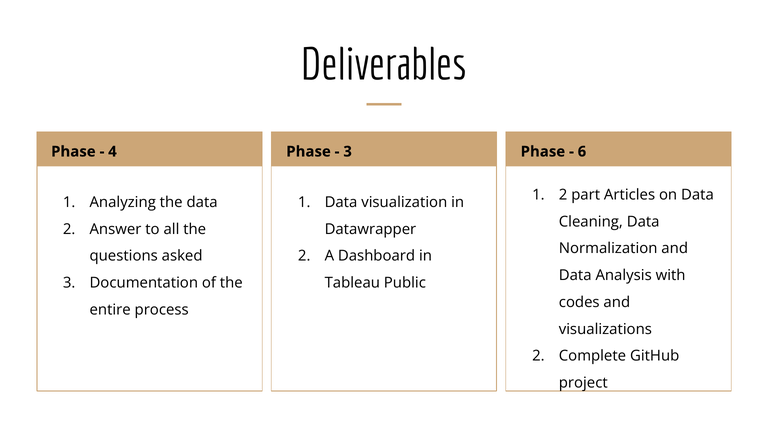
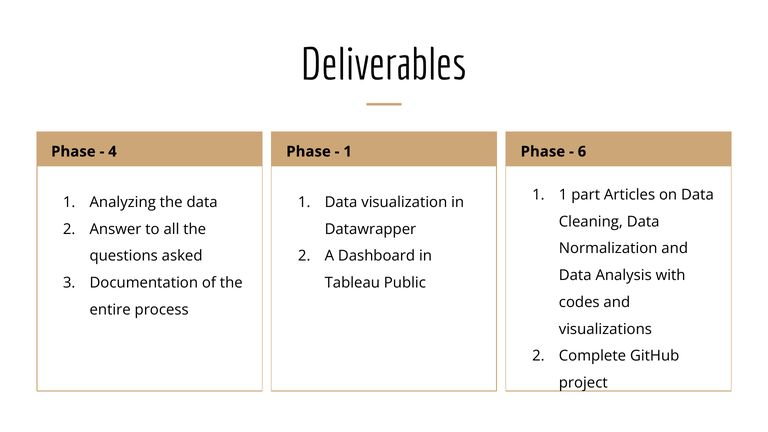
3: 3 -> 1 (348, 152)
2: 2 -> 1 (563, 195)
